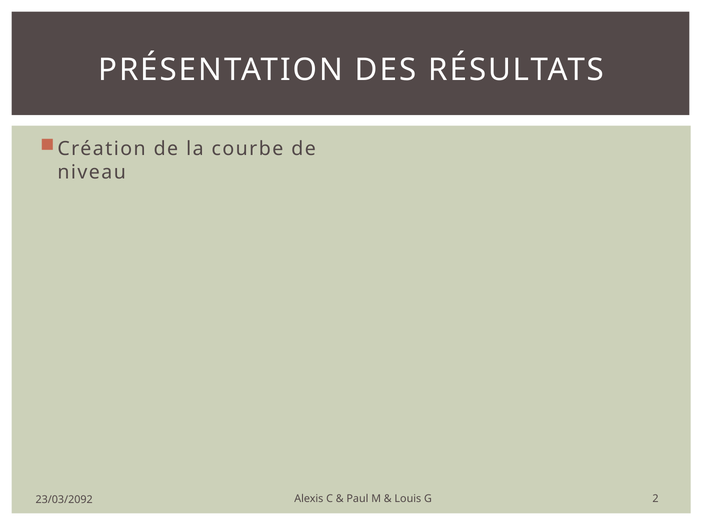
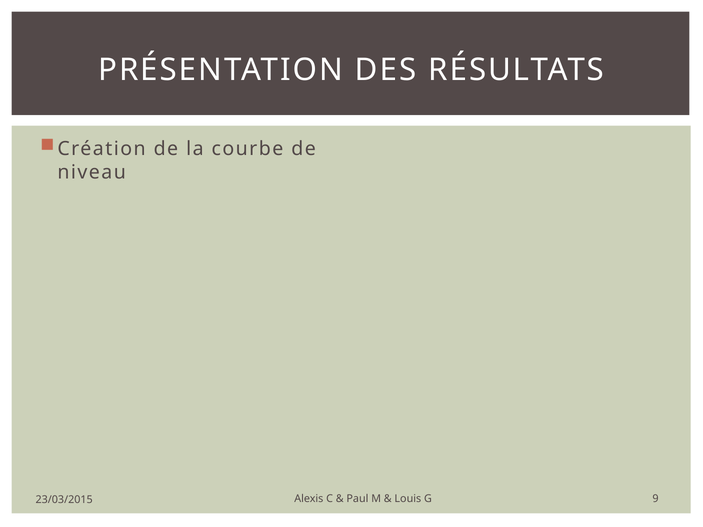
2: 2 -> 9 (656, 499)
23/03/2092: 23/03/2092 -> 23/03/2015 (64, 500)
